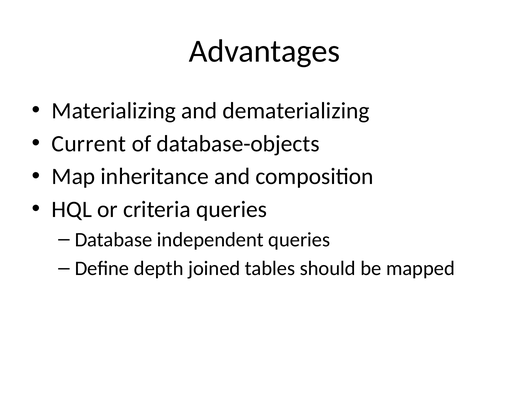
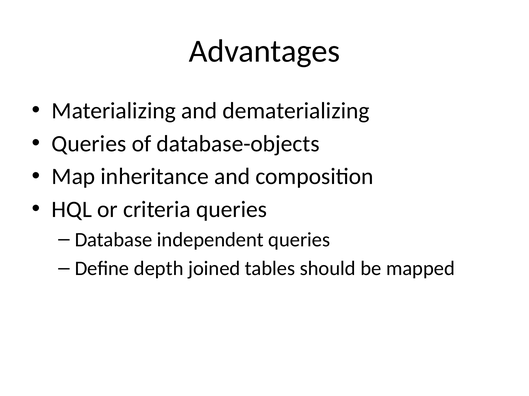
Current: Current -> Queries (89, 144)
